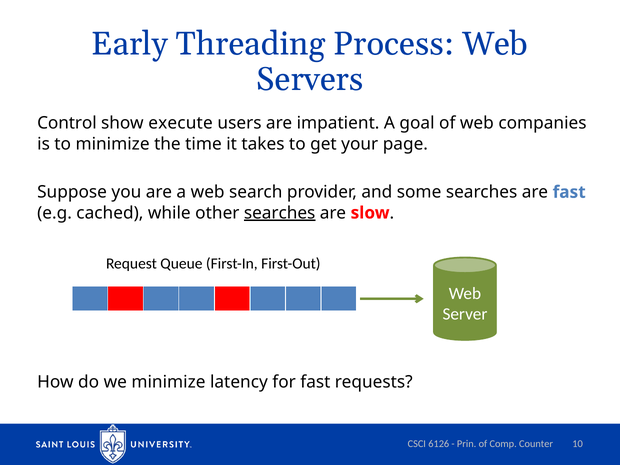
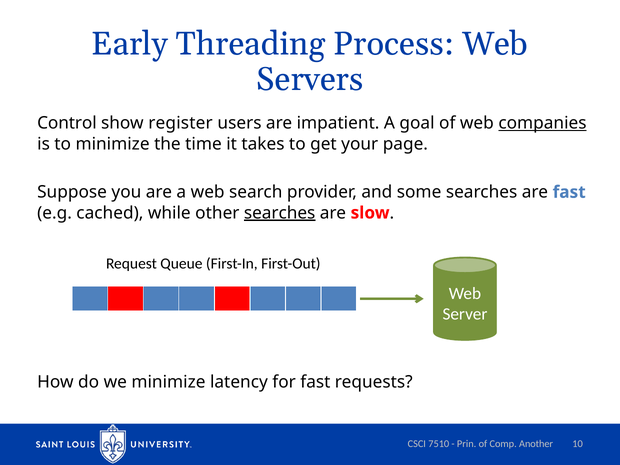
execute: execute -> register (181, 123)
companies underline: none -> present (542, 123)
6126: 6126 -> 7510 (439, 444)
Counter: Counter -> Another (536, 444)
